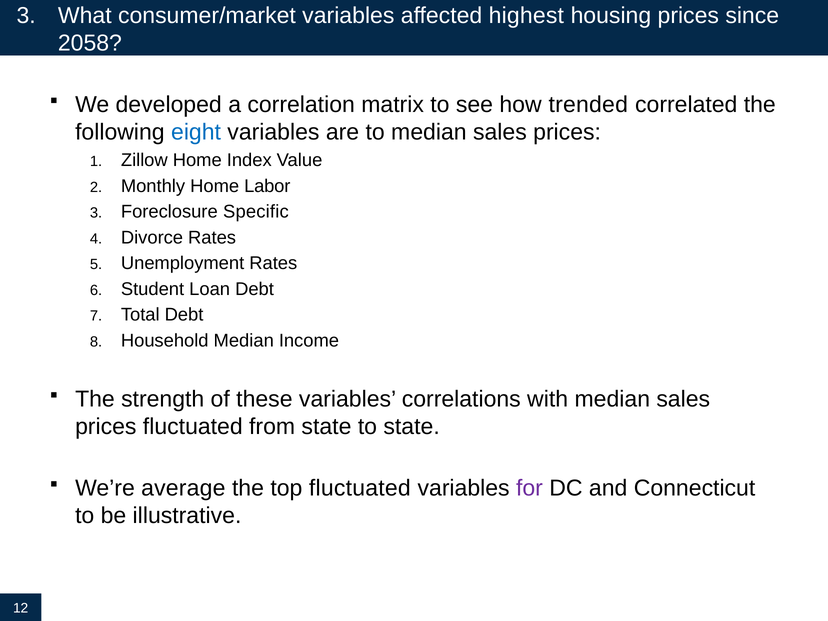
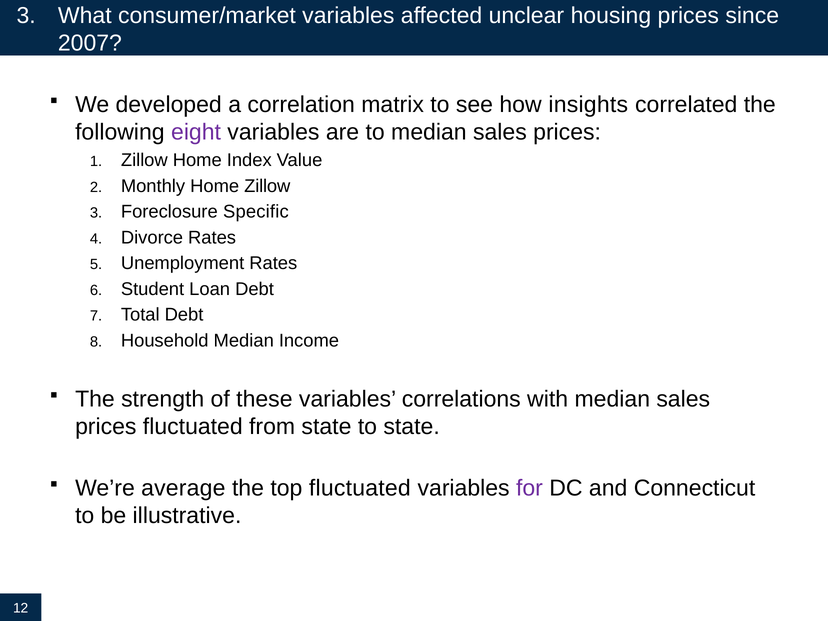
highest: highest -> unclear (526, 16)
2058: 2058 -> 2007 (90, 43)
trended: trended -> insights (588, 104)
eight colour: blue -> purple (196, 132)
Home Labor: Labor -> Zillow (267, 186)
